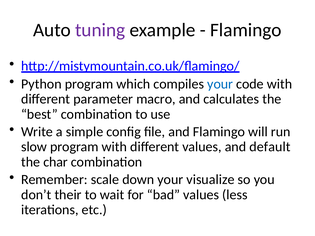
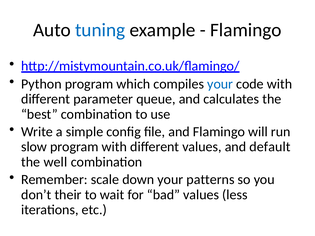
tuning colour: purple -> blue (100, 30)
macro: macro -> queue (156, 99)
char: char -> well (55, 162)
visualize: visualize -> patterns (211, 180)
